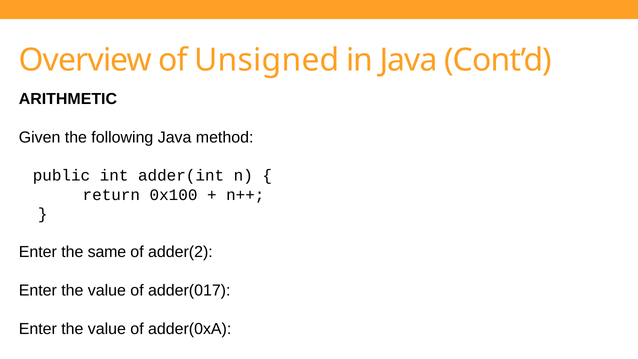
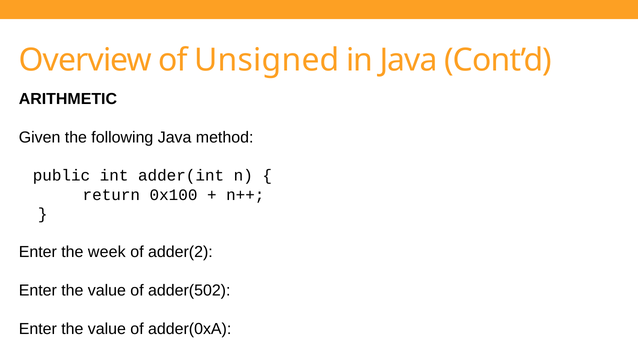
same: same -> week (107, 252)
adder(017: adder(017 -> adder(502 (189, 290)
